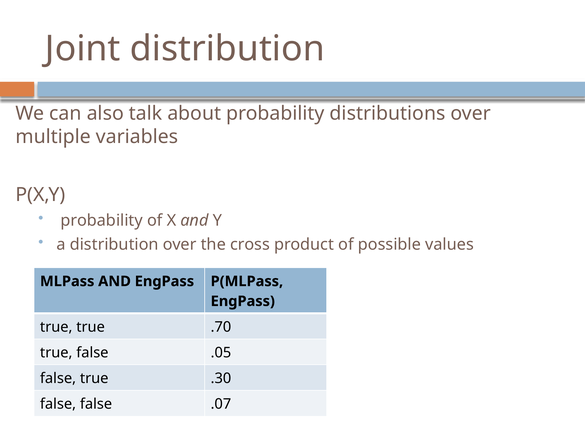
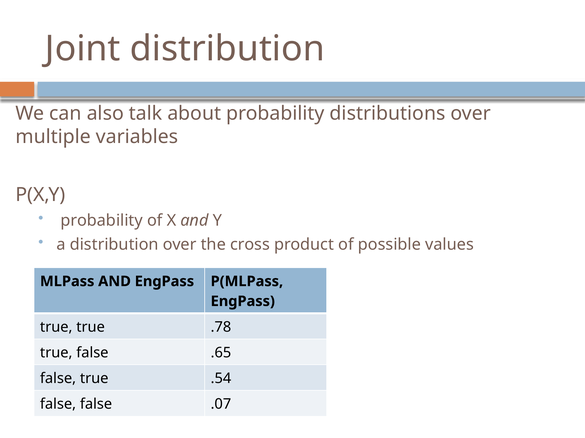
.70: .70 -> .78 (221, 327)
.05: .05 -> .65 (221, 353)
.30: .30 -> .54 (221, 379)
